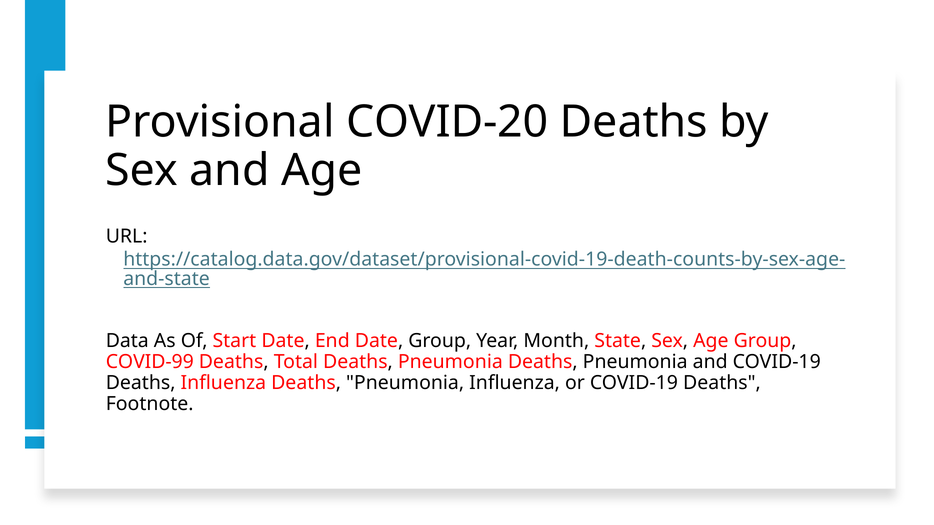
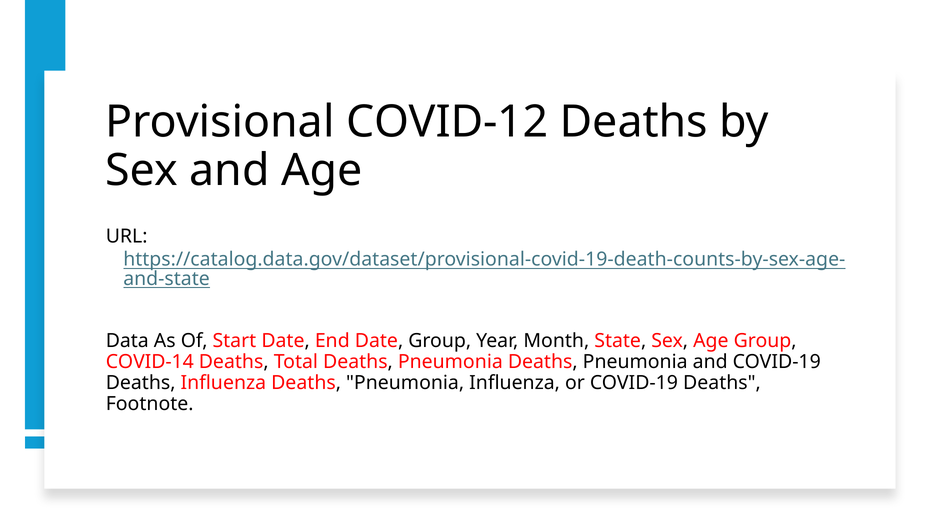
COVID-20: COVID-20 -> COVID-12 (447, 122)
COVID-99: COVID-99 -> COVID-14 (150, 362)
